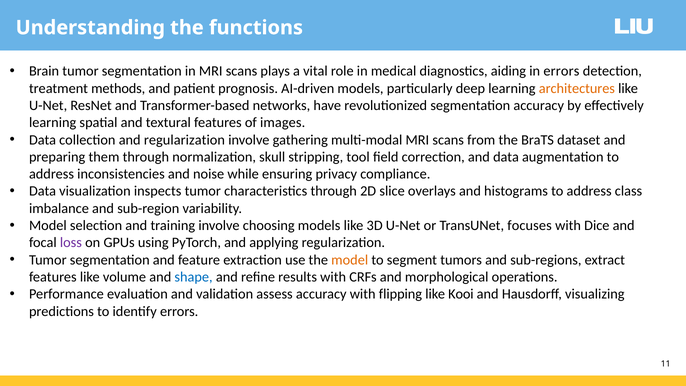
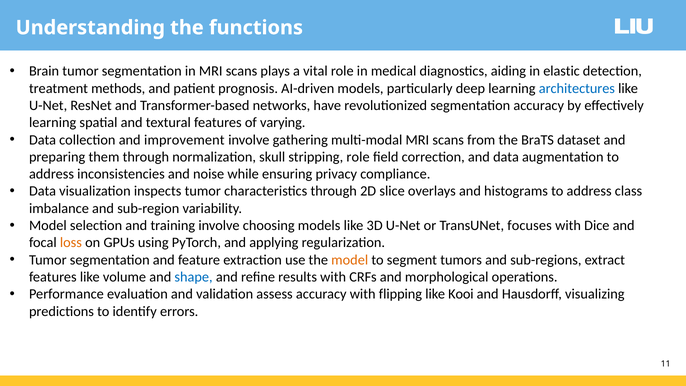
in errors: errors -> elastic (562, 71)
architectures colour: orange -> blue (577, 88)
images: images -> varying (283, 123)
and regularization: regularization -> improvement (184, 140)
stripping tool: tool -> role (358, 157)
loss colour: purple -> orange (71, 243)
